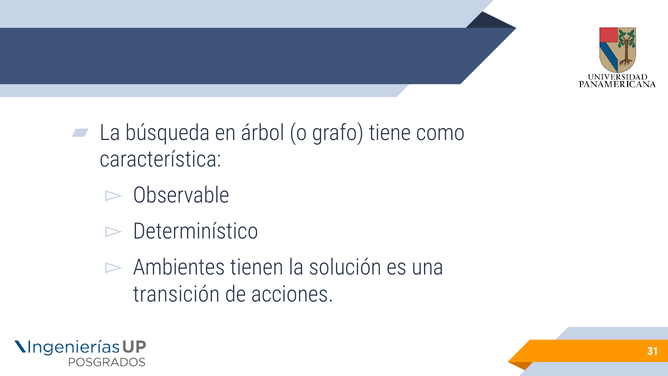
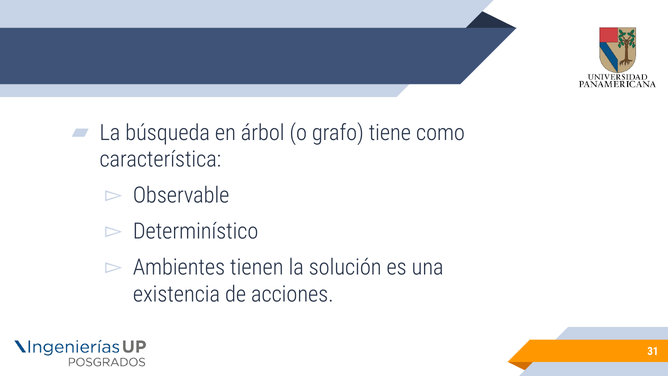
transición: transición -> existencia (177, 294)
